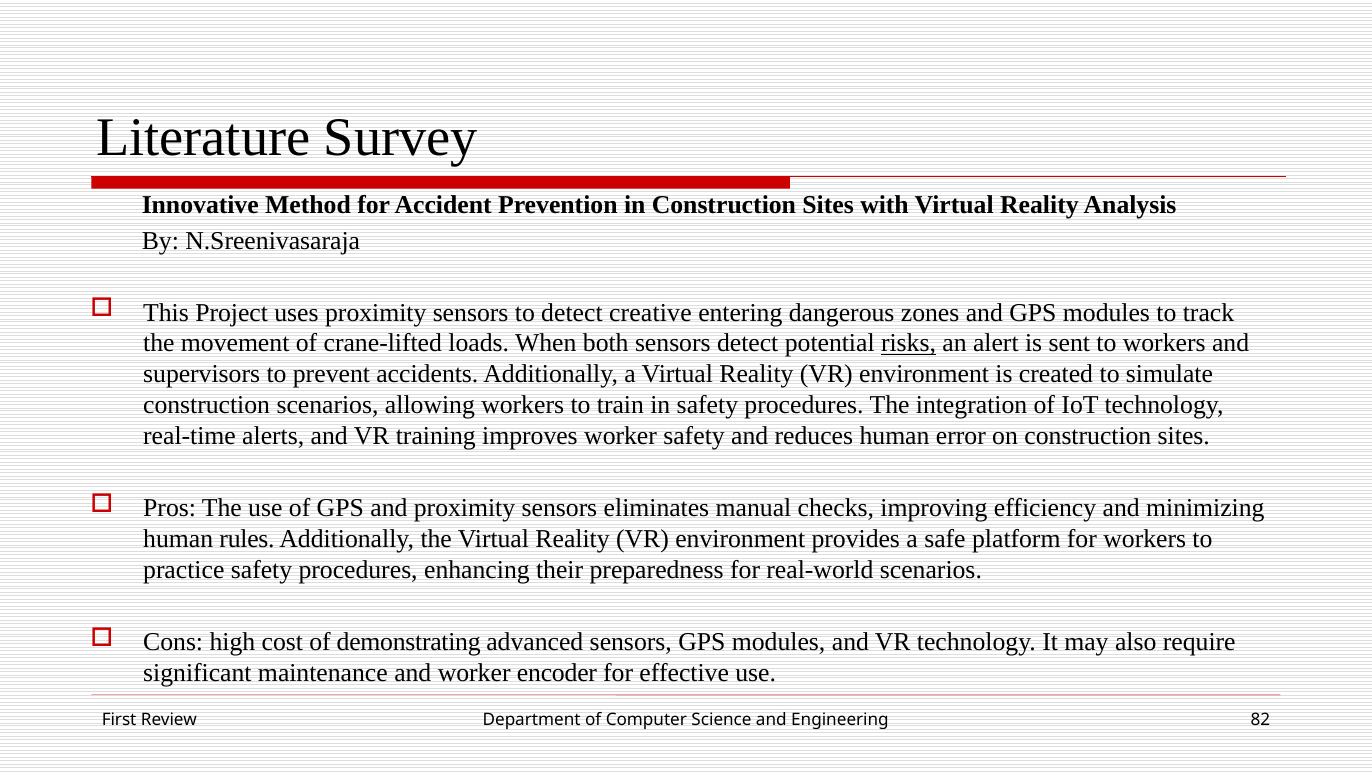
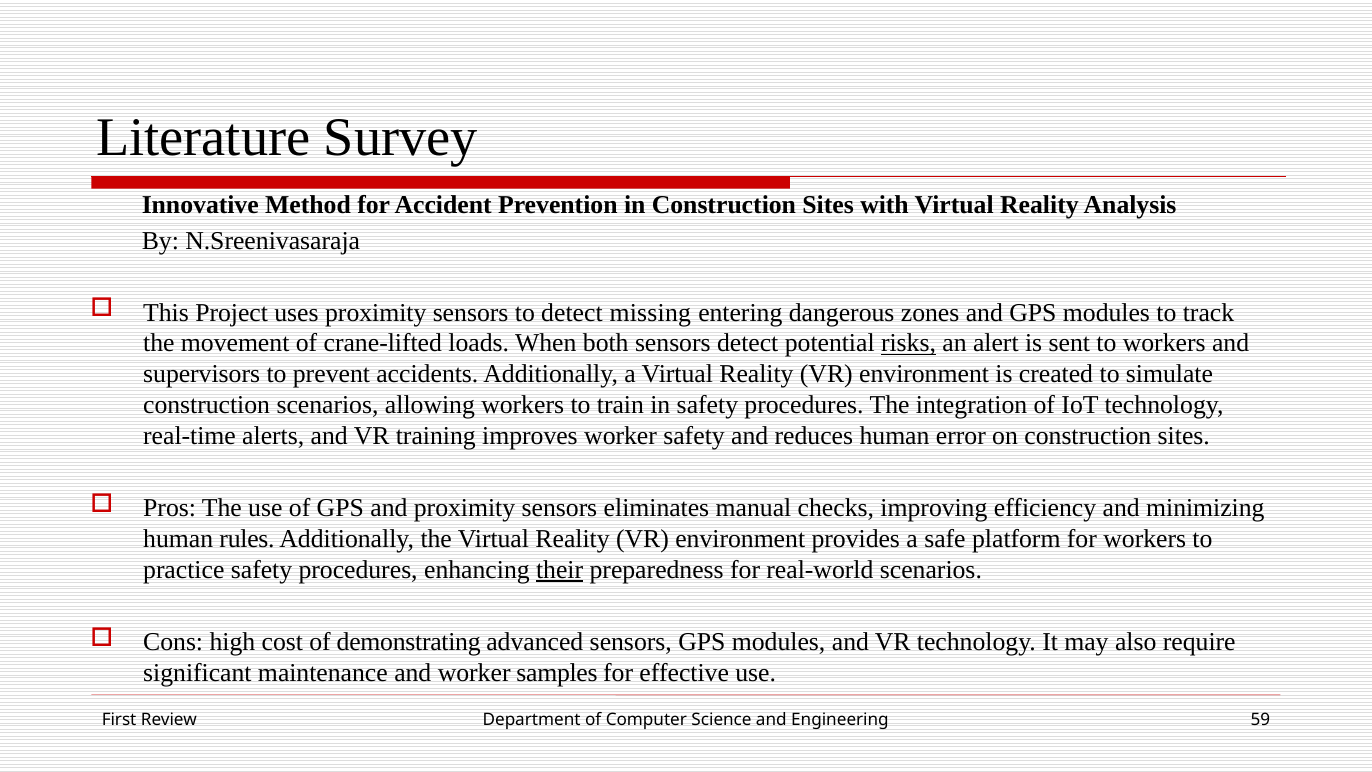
creative: creative -> missing (650, 313)
their underline: none -> present (560, 570)
encoder: encoder -> samples (557, 673)
82: 82 -> 59 (1260, 719)
